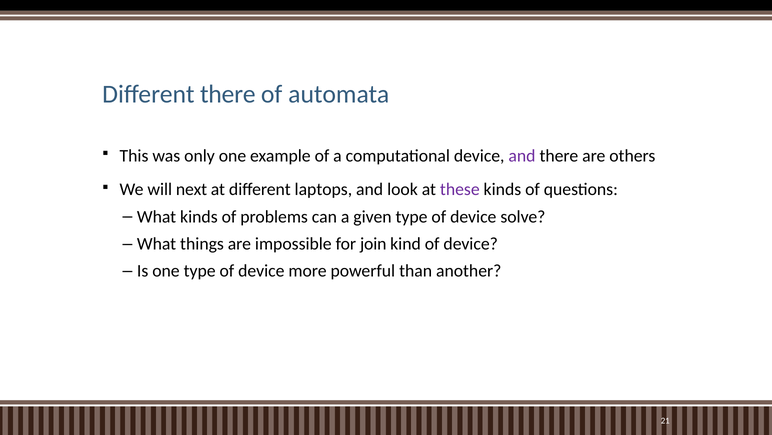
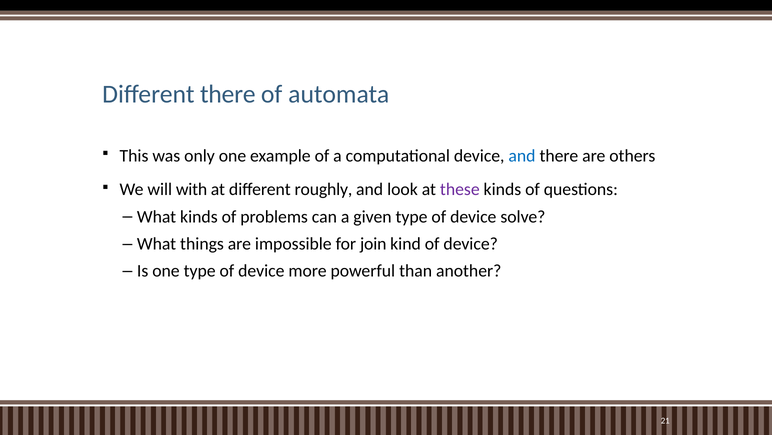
and colour: purple -> blue (522, 156)
next: next -> with (192, 189)
laptops: laptops -> roughly (323, 189)
